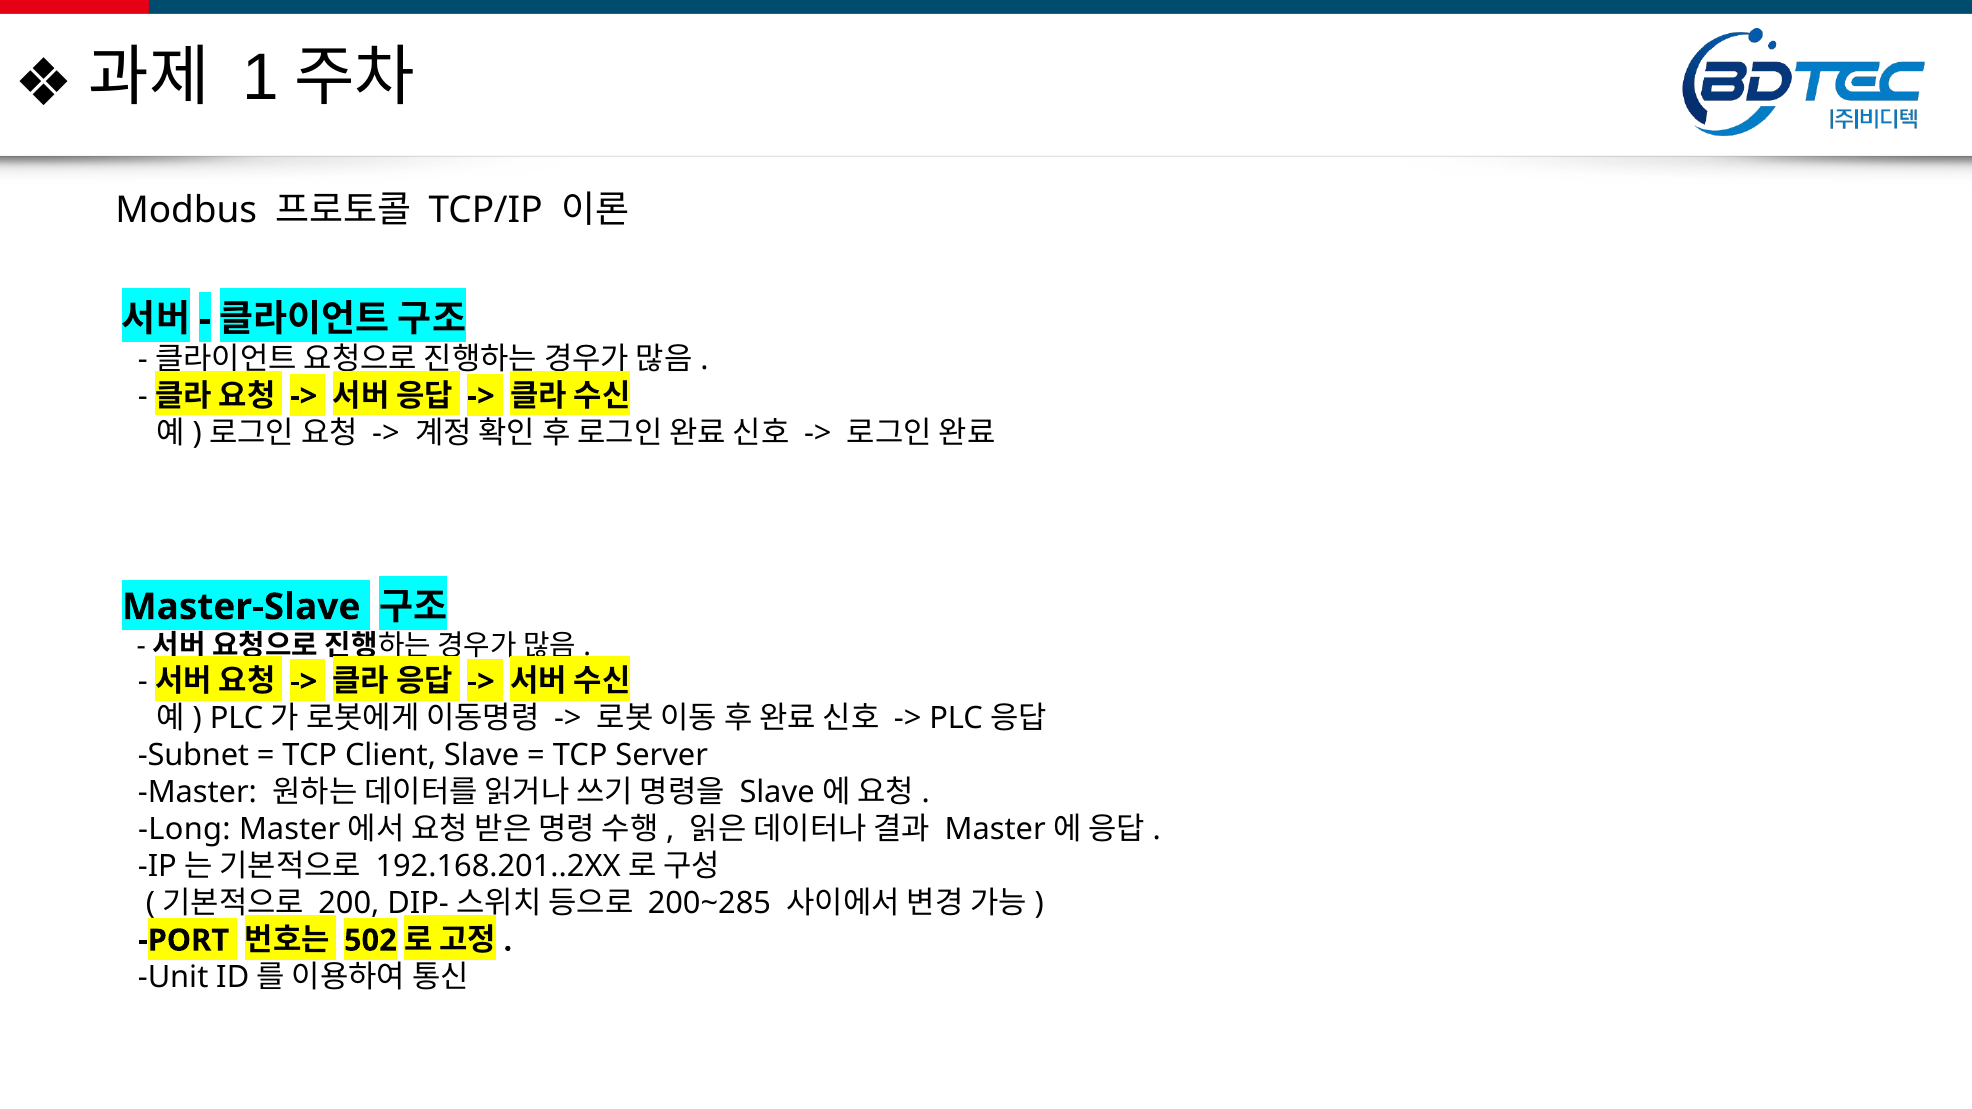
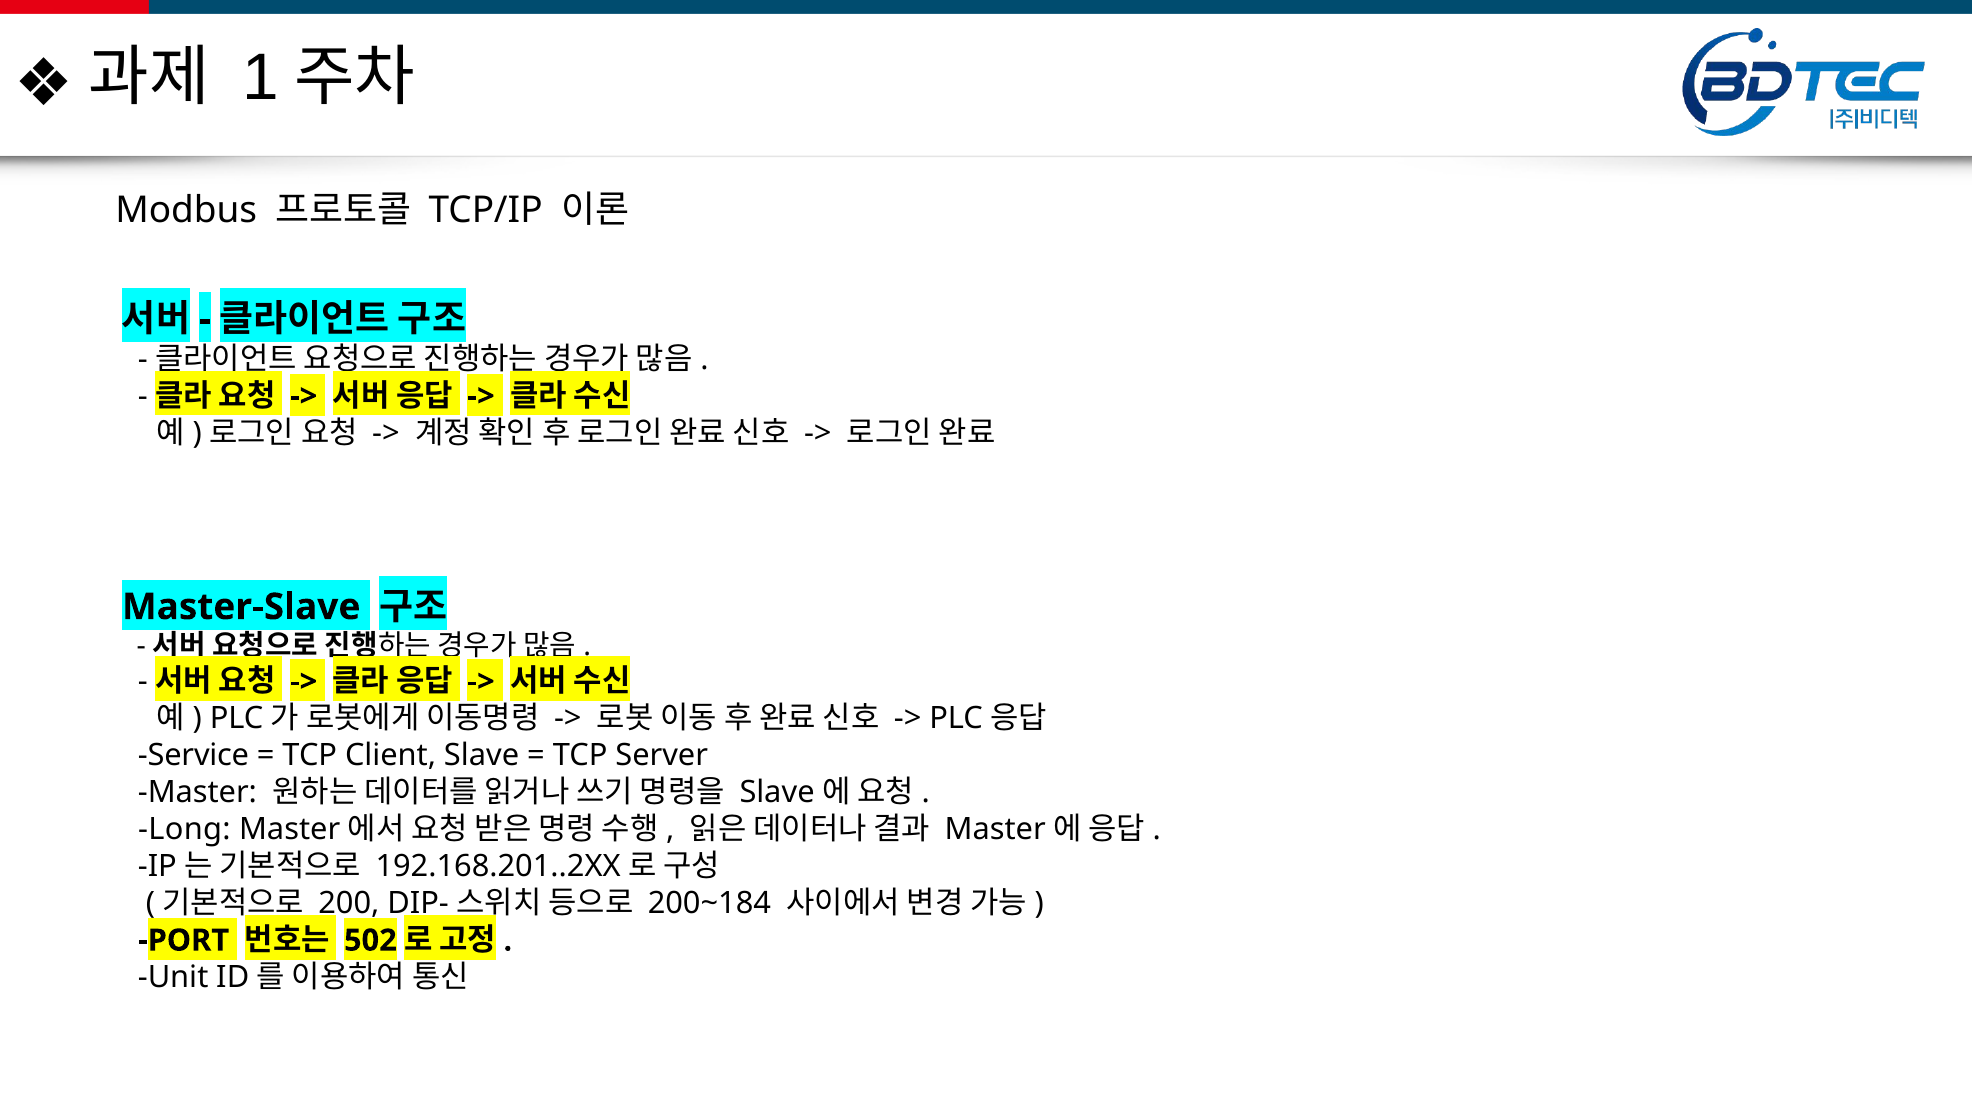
Subnet: Subnet -> Service (194, 756)
200~285: 200~285 -> 200~184 (709, 904)
